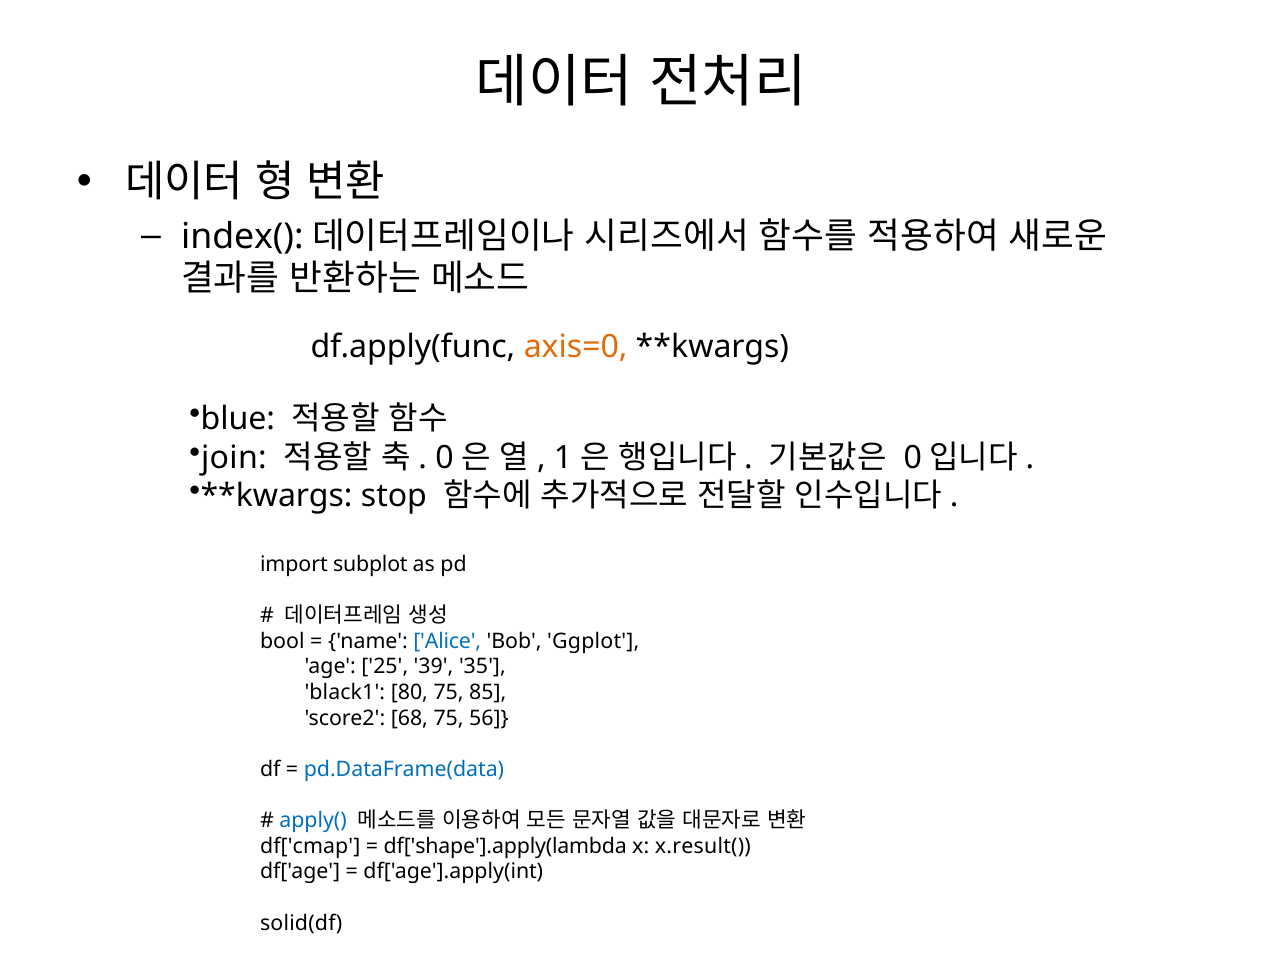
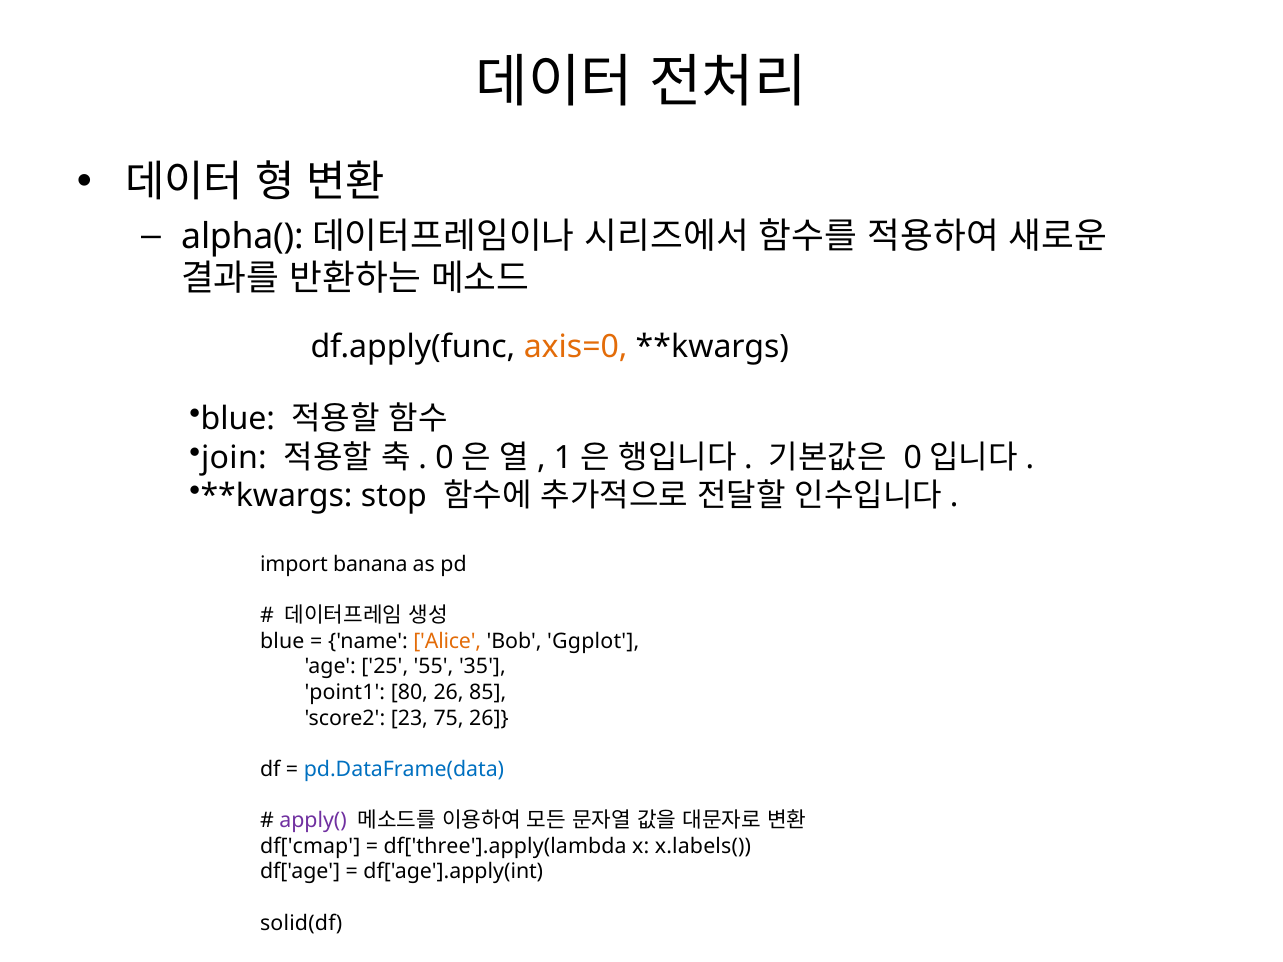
index(: index( -> alpha( (242, 236)
subplot: subplot -> banana (370, 564)
bool: bool -> blue (282, 641)
Alice colour: blue -> orange (447, 641)
39: 39 -> 55 (434, 667)
black1: black1 -> point1 (345, 692)
80 75: 75 -> 26 (449, 692)
68: 68 -> 23 (409, 718)
75 56: 56 -> 26 (489, 718)
apply( colour: blue -> purple (313, 821)
df['shape'].apply(lambda: df['shape'].apply(lambda -> df['three'].apply(lambda (505, 846)
x.result(: x.result( -> x.labels( (703, 846)
